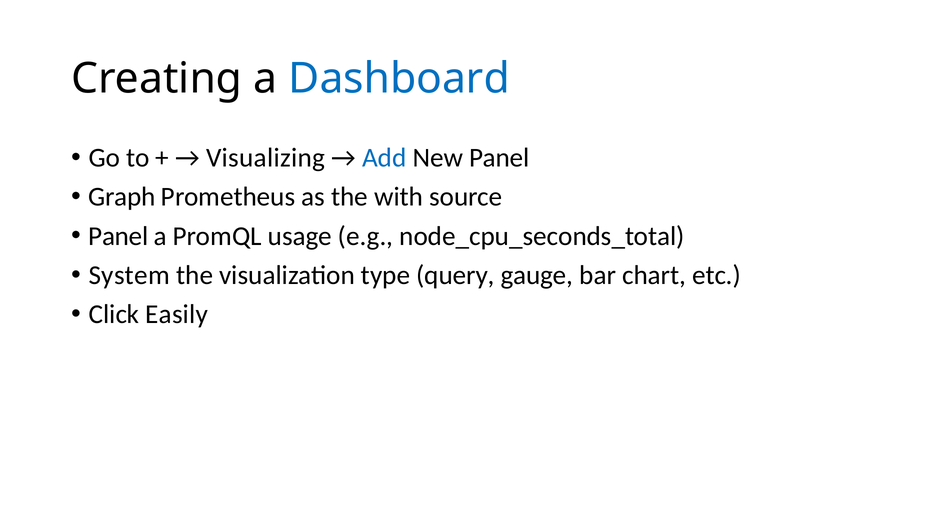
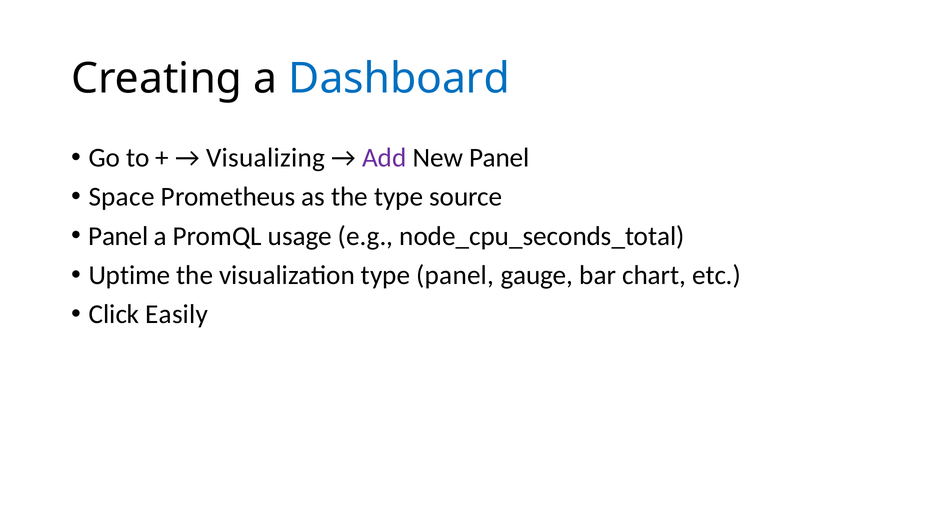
Add colour: blue -> purple (384, 158)
Graph: Graph -> Space (122, 197)
the with: with -> type (399, 197)
System: System -> Uptime (129, 275)
type query: query -> panel (455, 275)
